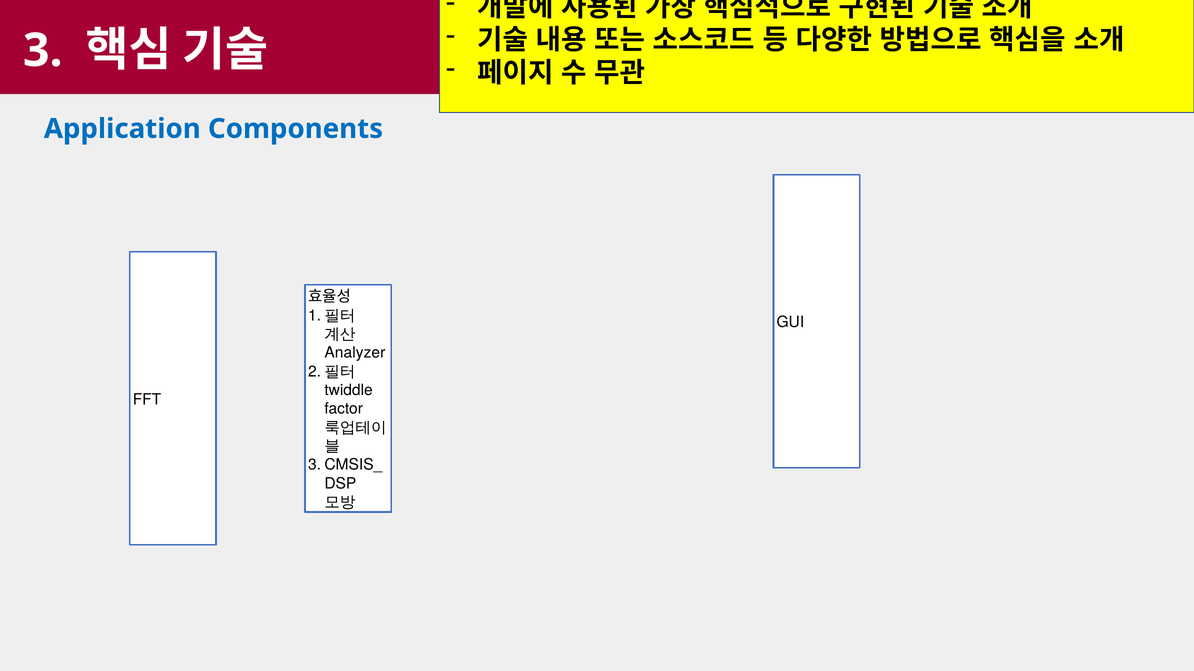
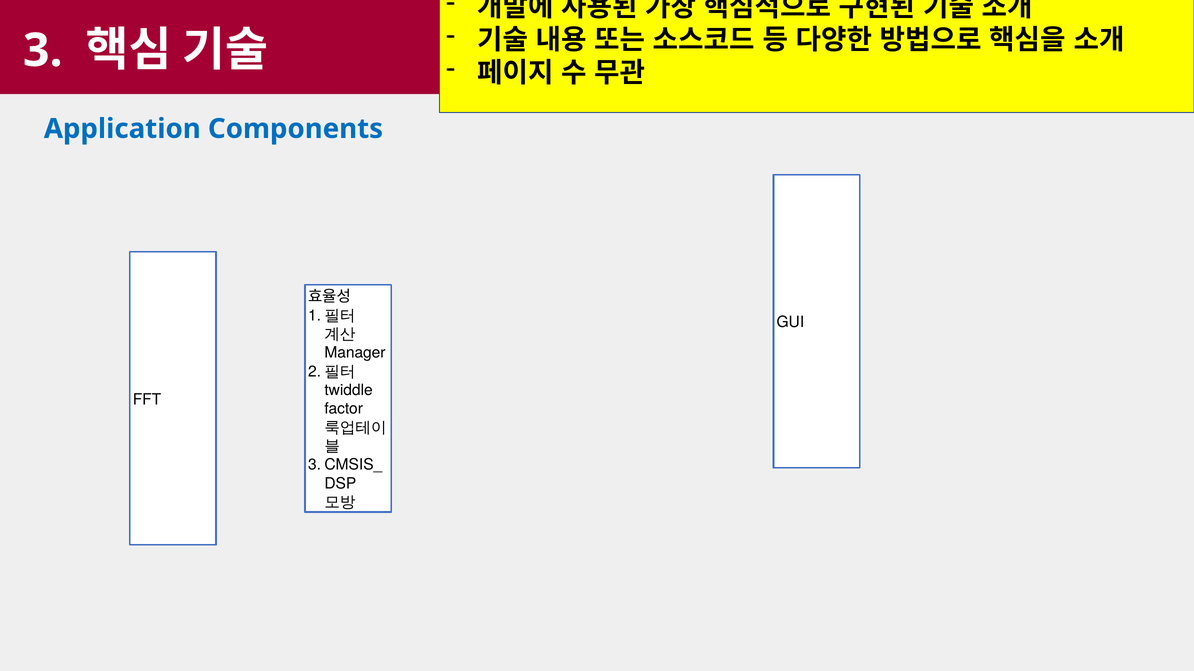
Analyzer: Analyzer -> Manager (355, 353)
